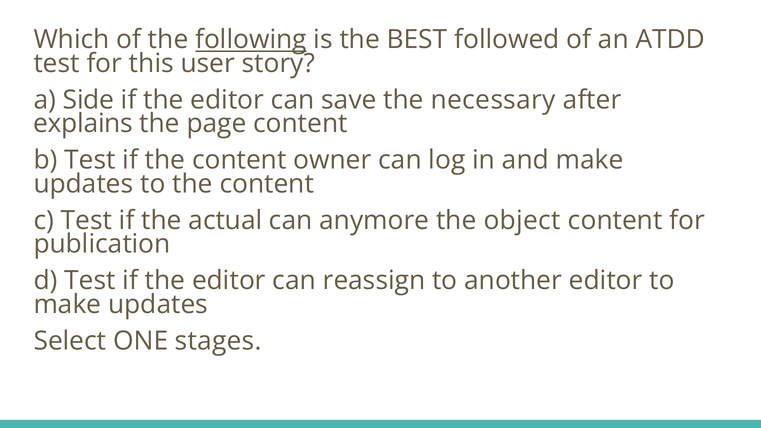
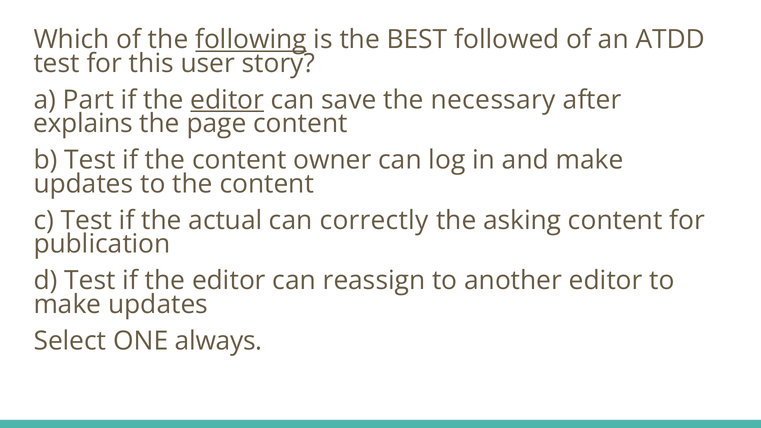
Side: Side -> Part (88, 100)
editor underline: none -> present (227, 100)
anymore: anymore -> correctly (374, 221)
object: object -> asking (522, 221)
stages: stages -> always (219, 341)
